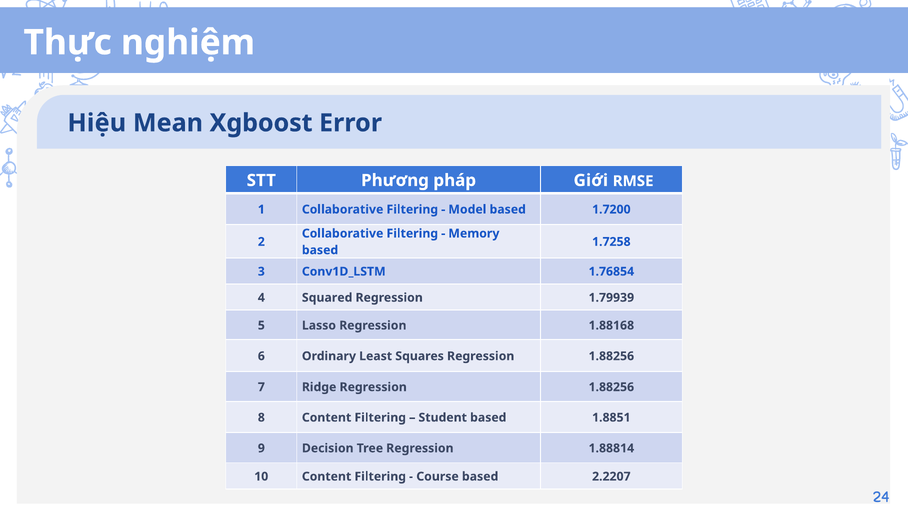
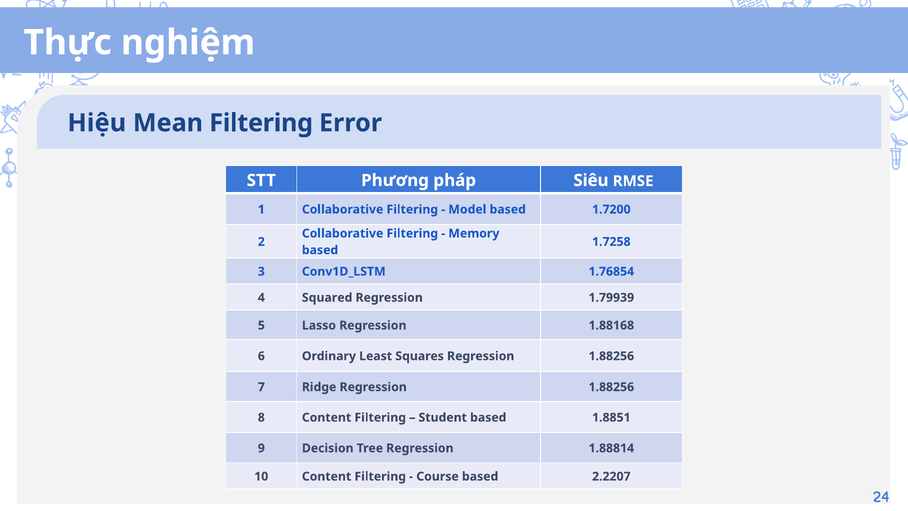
Mean Xgboost: Xgboost -> Filtering (261, 123)
Giới: Giới -> Siêu (591, 180)
